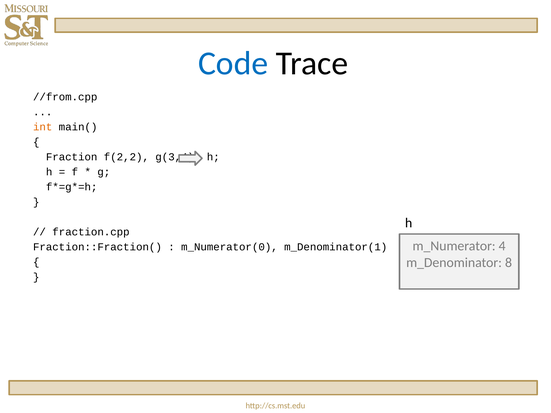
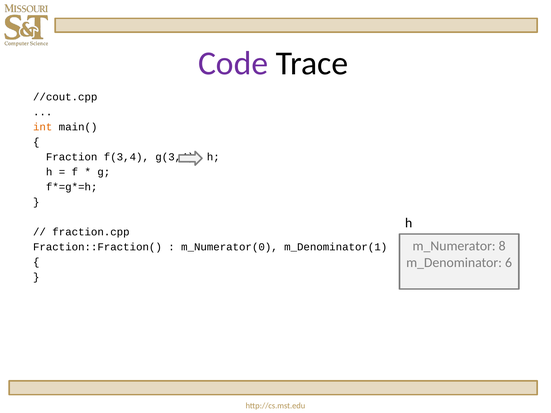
Code colour: blue -> purple (233, 63)
//from.cpp: //from.cpp -> //cout.cpp (65, 97)
f(2,2: f(2,2 -> f(3,4 (126, 157)
4: 4 -> 8 (502, 246)
8: 8 -> 6 (508, 263)
